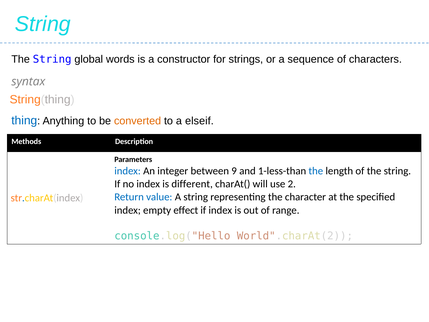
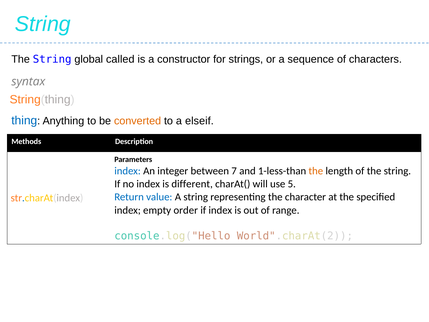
words: words -> called (120, 59)
9: 9 -> 7 (234, 171)
the colour: blue -> orange (316, 171)
2: 2 -> 5 (292, 184)
effect: effect -> order (186, 210)
